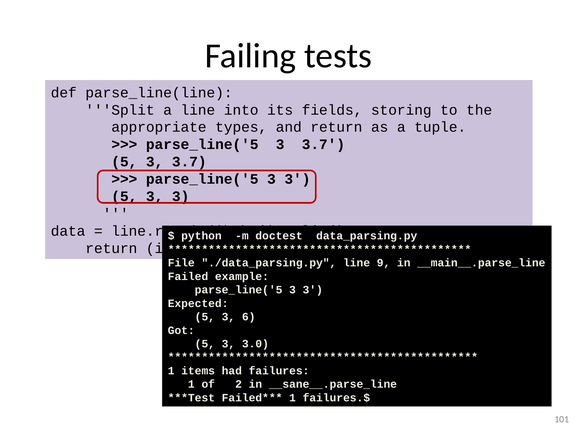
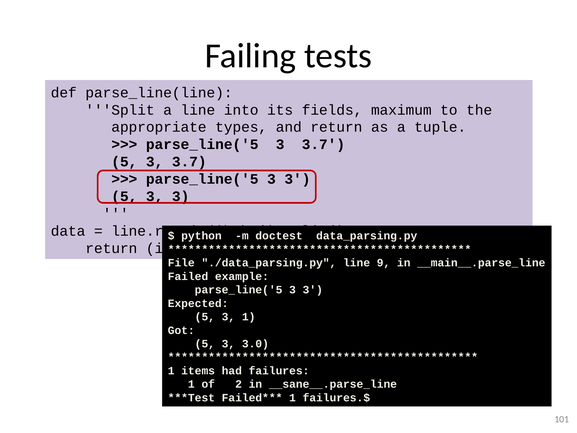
storing: storing -> maximum (401, 110)
3 6: 6 -> 1 (249, 317)
